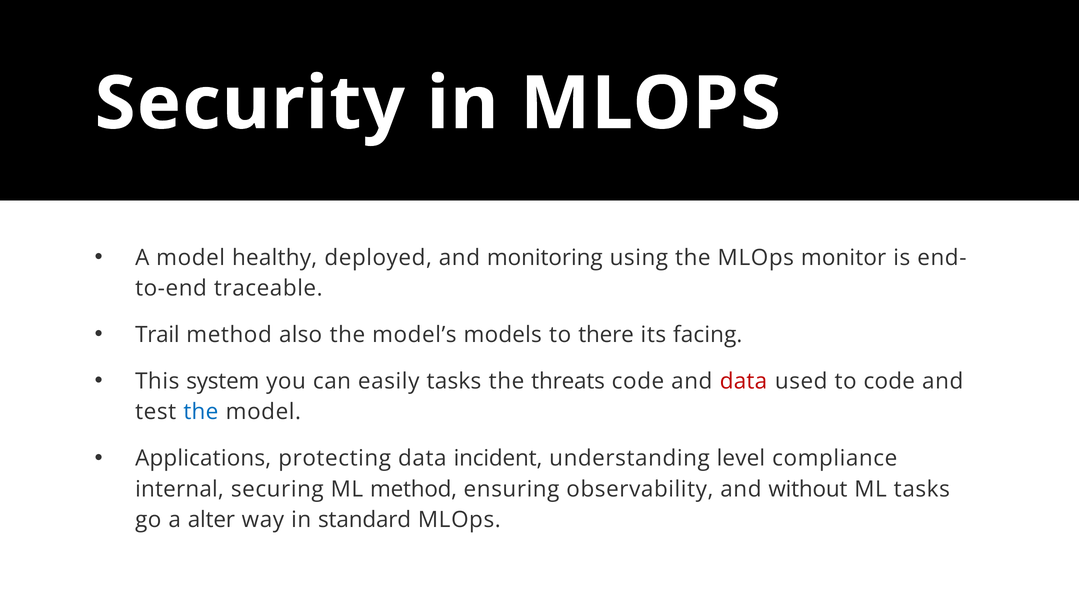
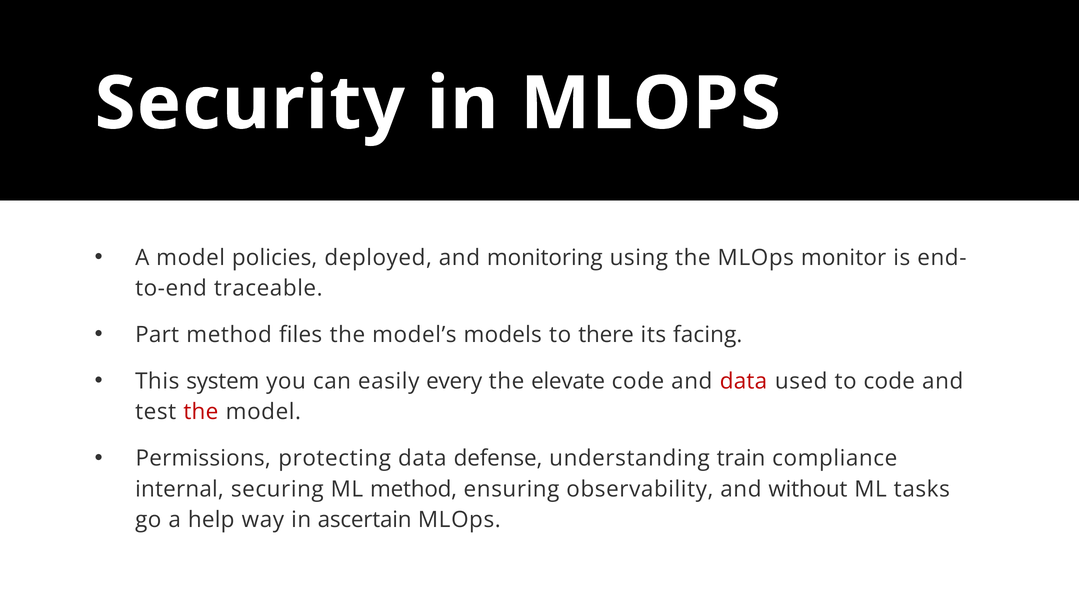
healthy: healthy -> policies (275, 258)
Trail: Trail -> Part (157, 335)
also: also -> files (301, 335)
easily tasks: tasks -> every (454, 381)
threats: threats -> elevate (568, 381)
the colour: blue -> red (201, 412)
Applications: Applications -> Permissions (203, 458)
incident: incident -> defense (498, 458)
level: level -> train (741, 458)
alter: alter -> help (211, 520)
standard: standard -> ascertain (365, 520)
